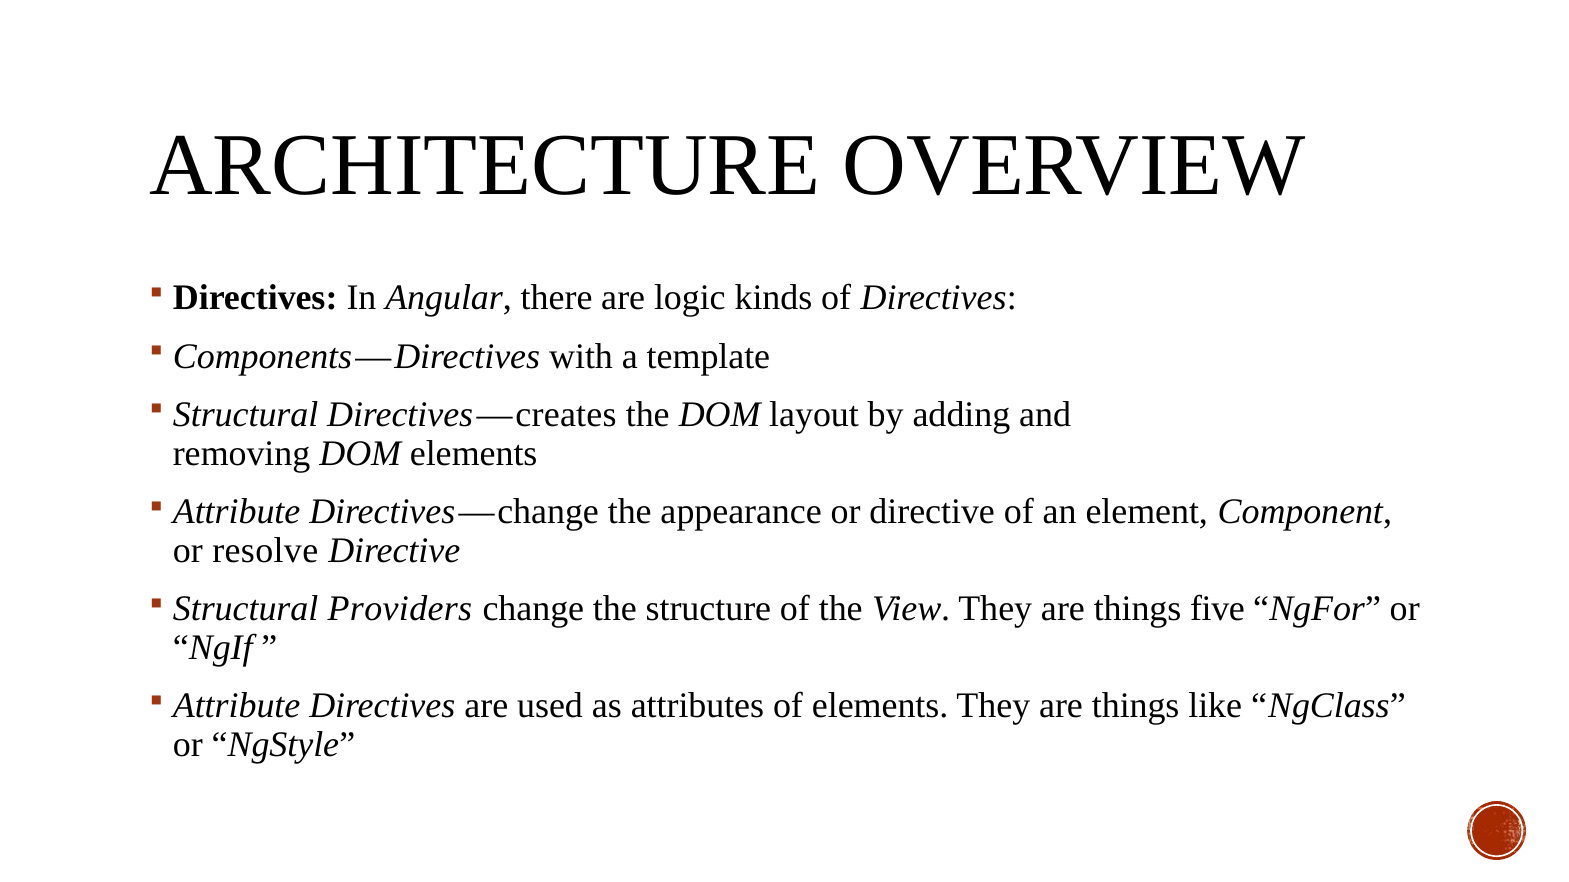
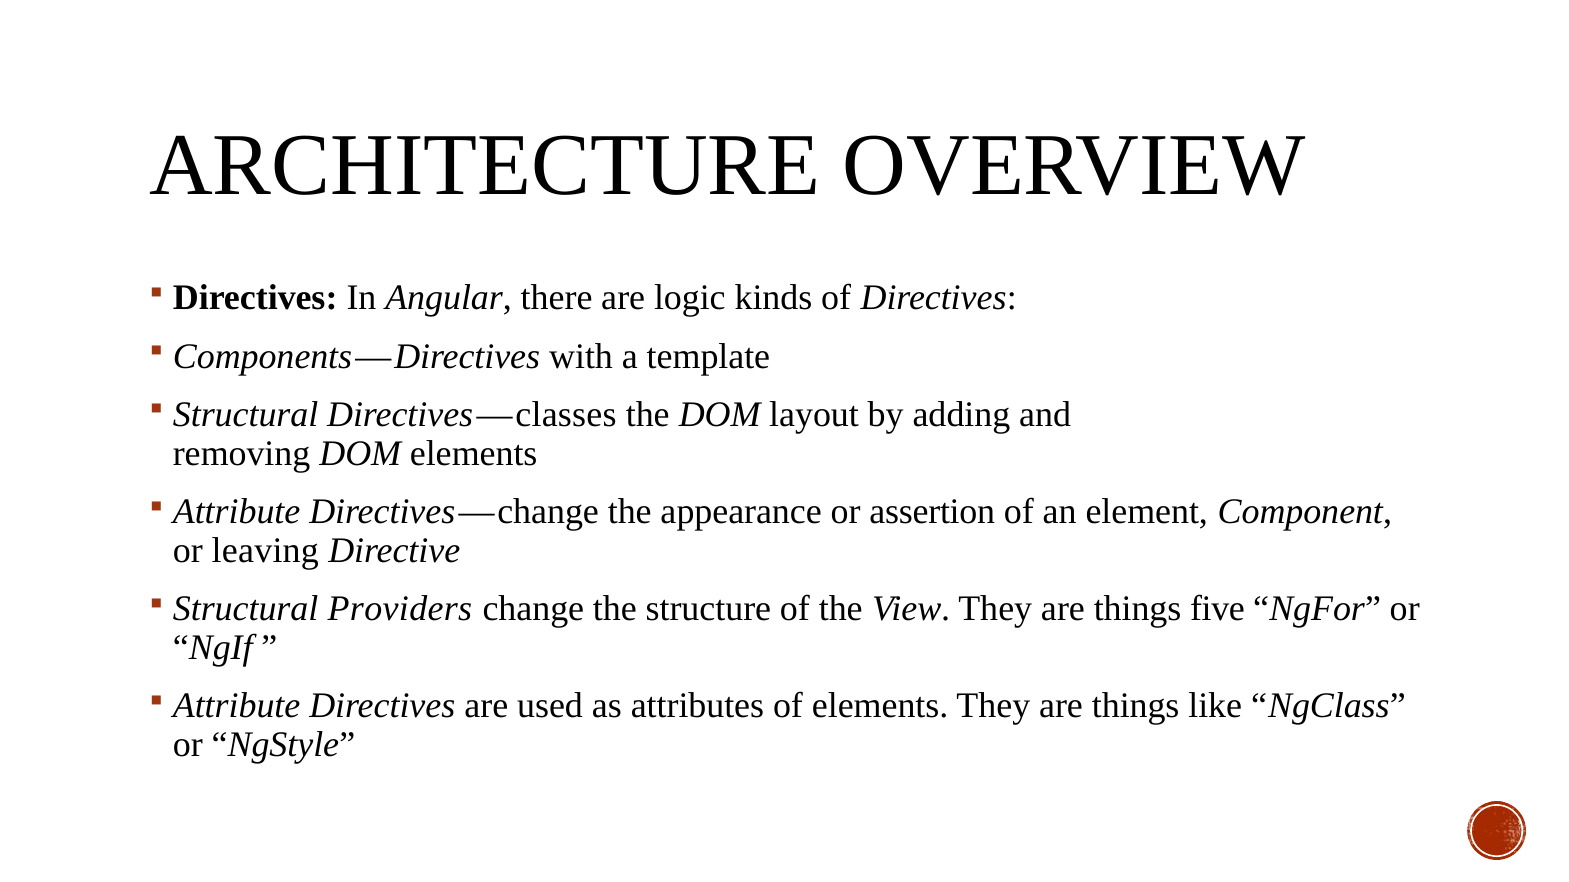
creates: creates -> classes (566, 415)
or directive: directive -> assertion (932, 512)
resolve: resolve -> leaving (265, 551)
